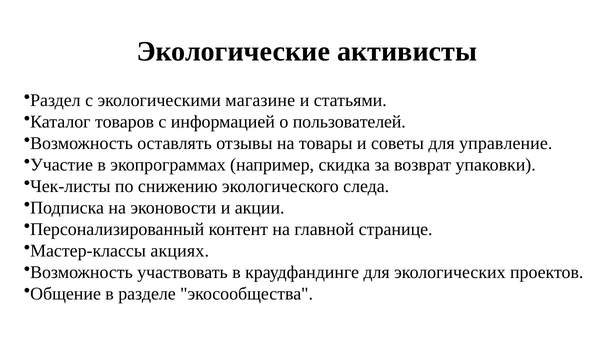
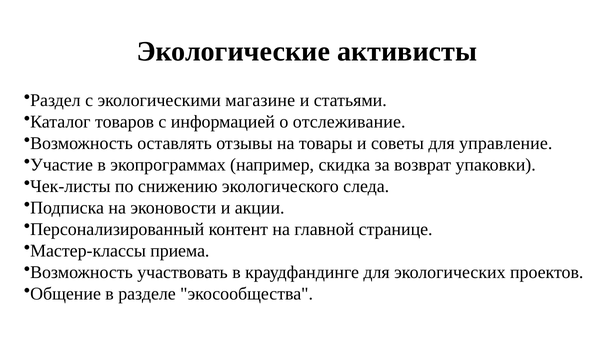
пользователей: пользователей -> отслеживание (349, 122)
акциях: акциях -> приема (180, 251)
